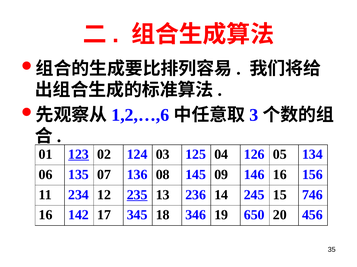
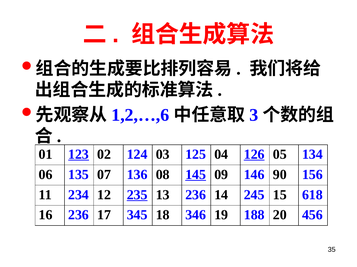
126 underline: none -> present (254, 155)
145 underline: none -> present (196, 175)
146 16: 16 -> 90 (280, 175)
746: 746 -> 618 (312, 195)
16 142: 142 -> 236 (79, 216)
650: 650 -> 188 (254, 216)
